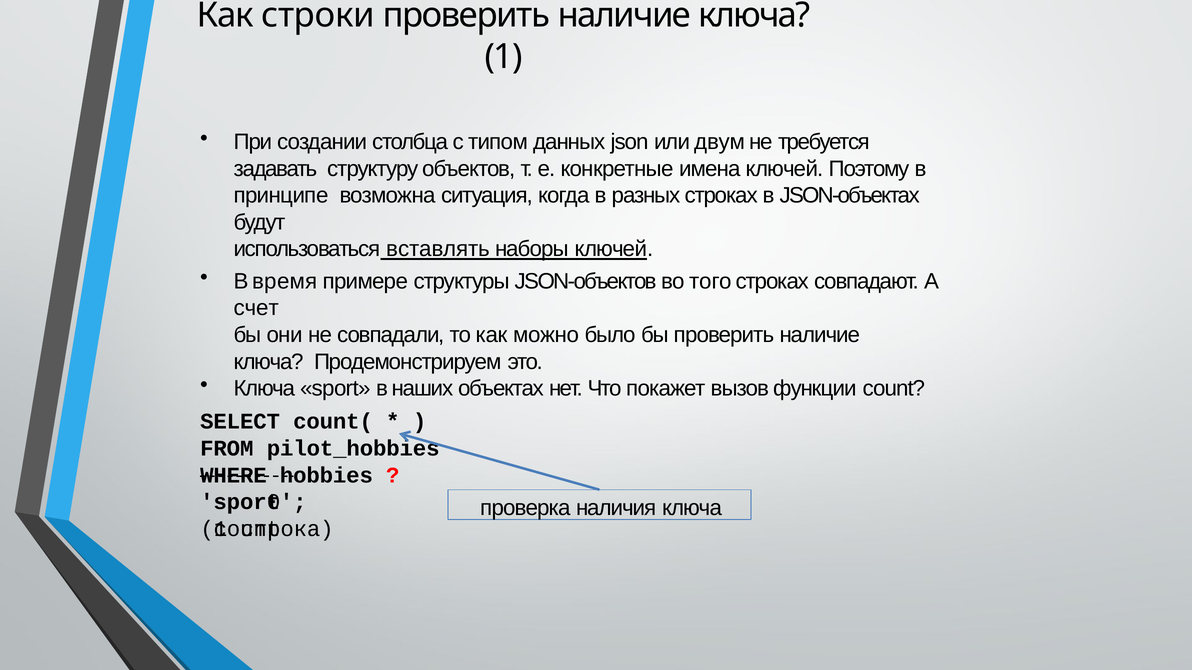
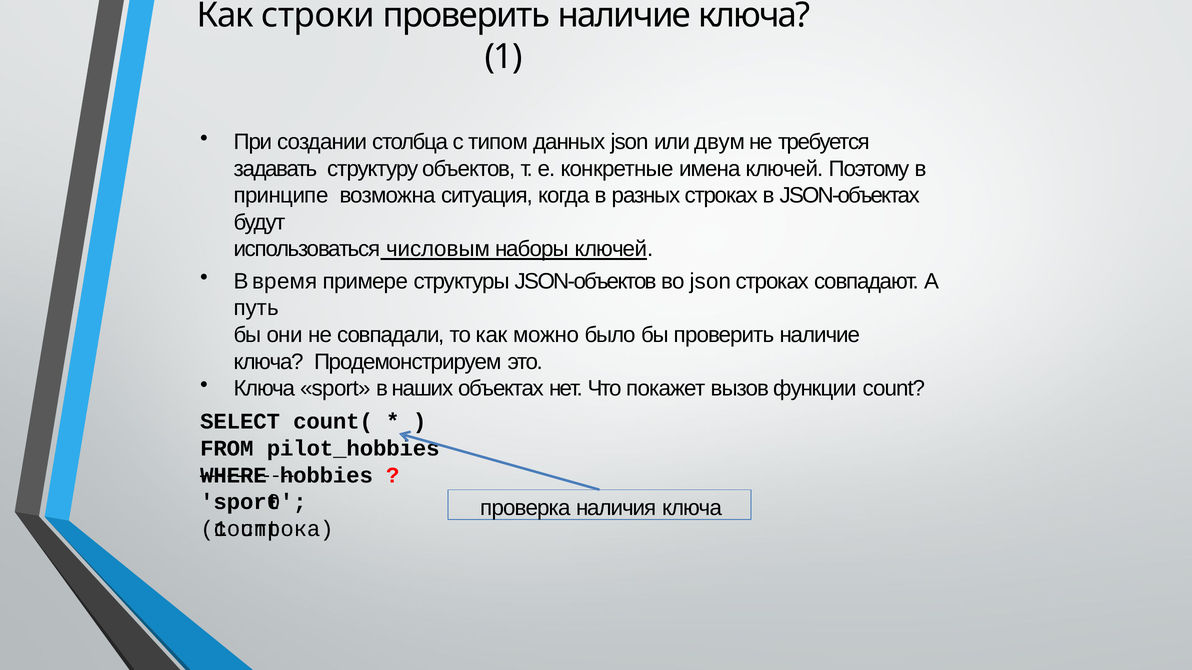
вставлять: вставлять -> числовым (438, 249)
во того: того -> json (710, 281)
счет: счет -> путь (256, 308)
